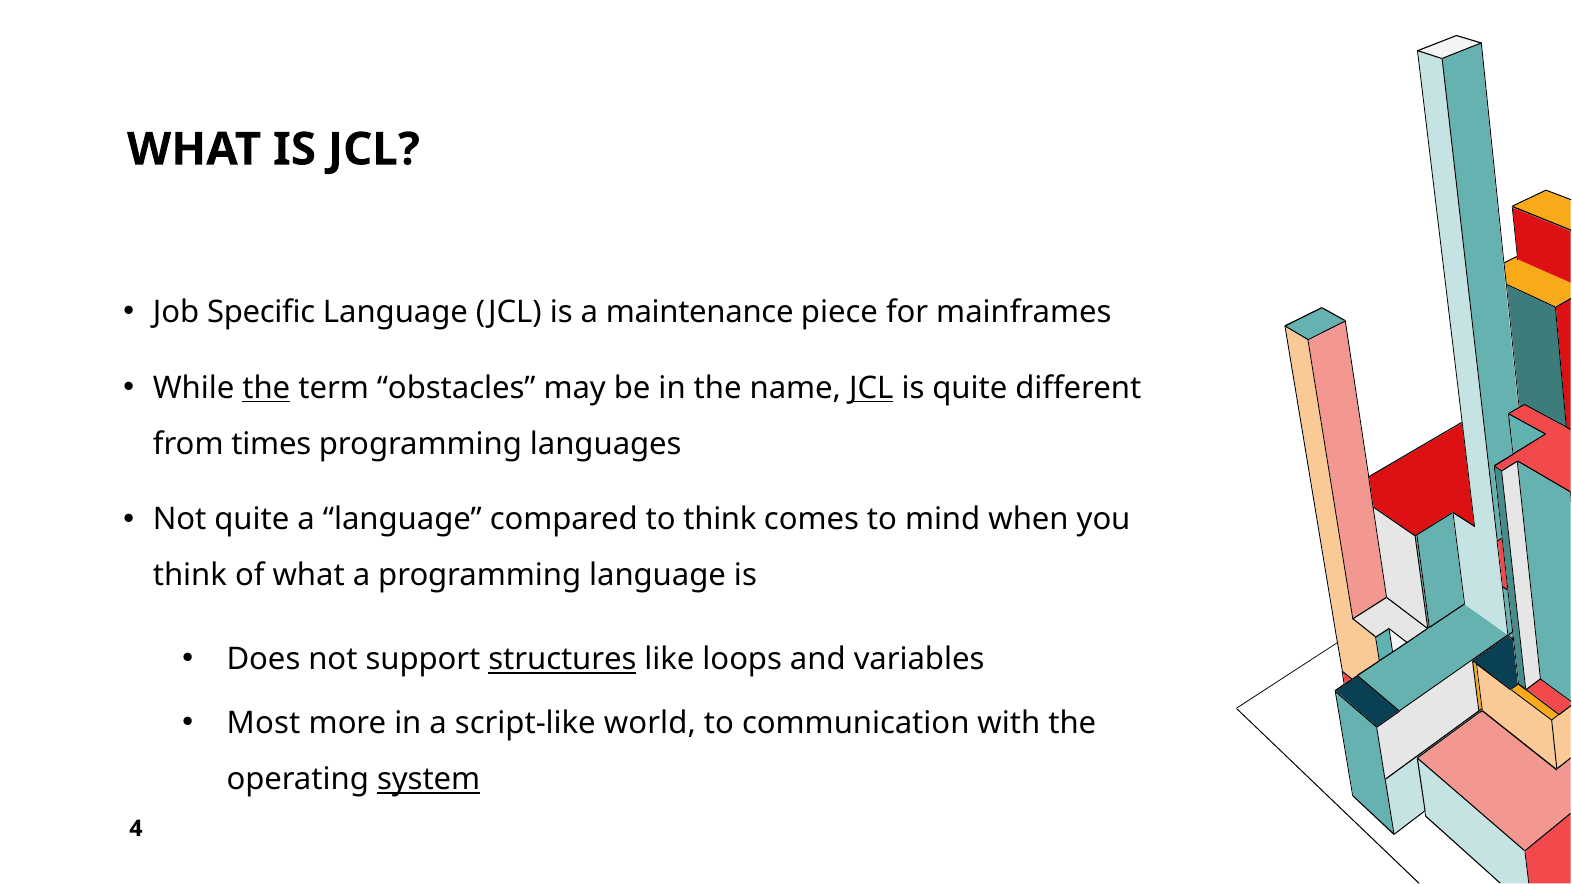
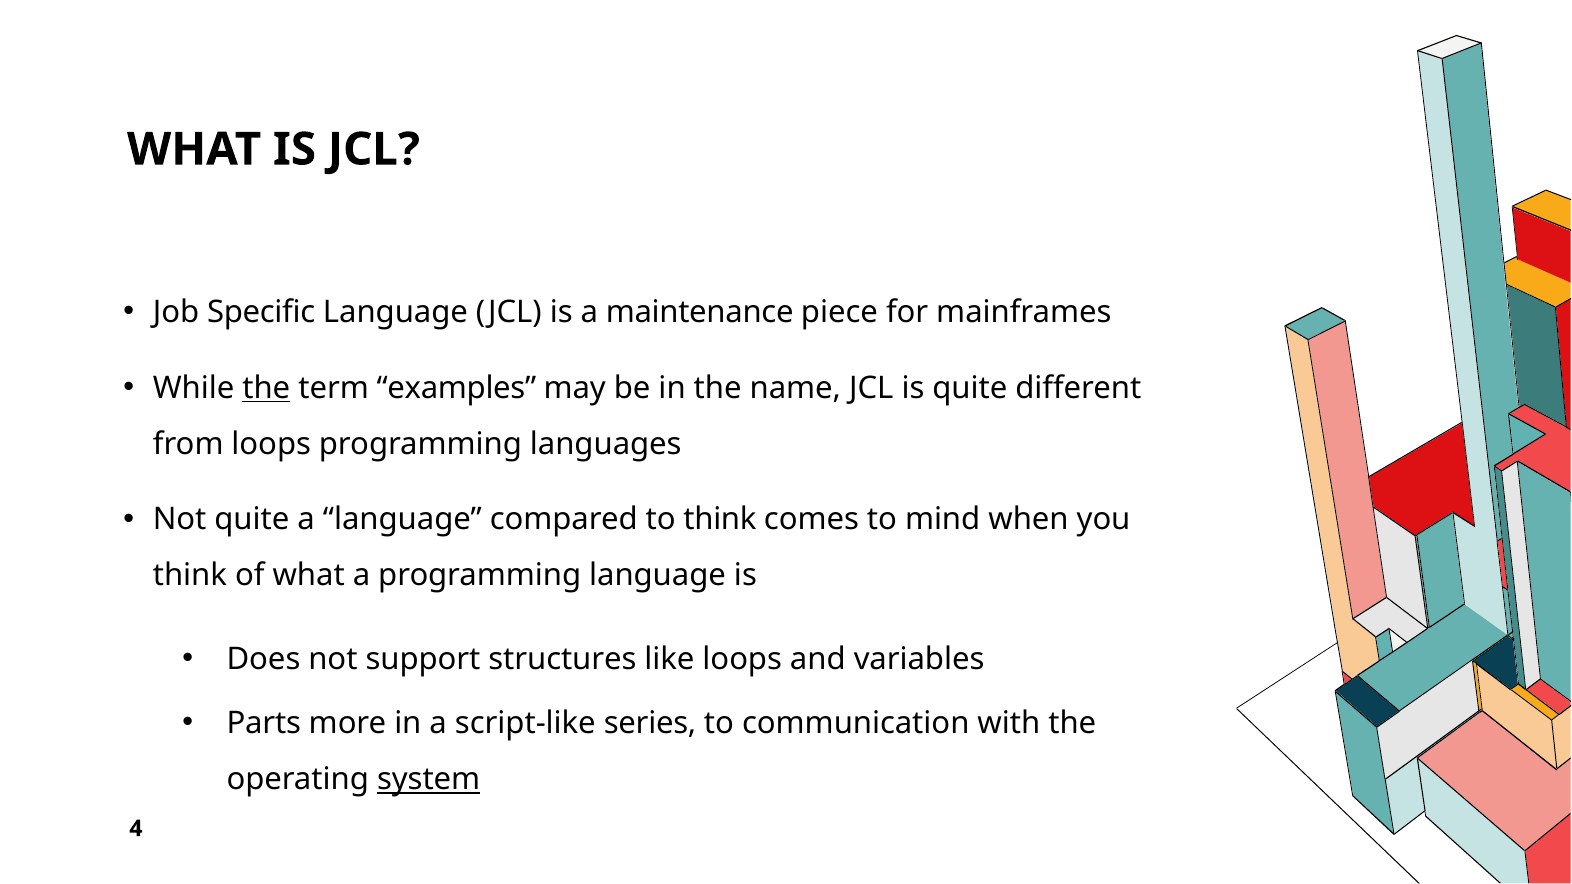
obstacles: obstacles -> examples (456, 388)
JCL underline: present -> none (871, 388)
from times: times -> loops (271, 444)
structures underline: present -> none (562, 660)
Most: Most -> Parts (264, 724)
world: world -> series (650, 724)
